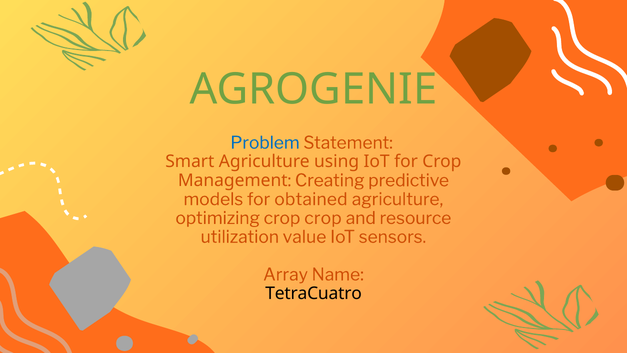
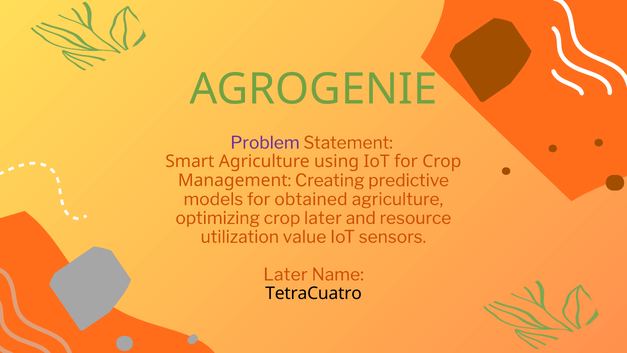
Problem colour: blue -> purple (265, 143)
crop crop: crop -> later (323, 218)
Array: Array -> Later (285, 274)
